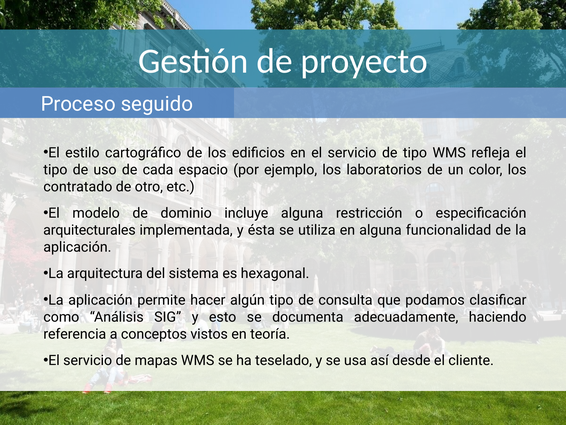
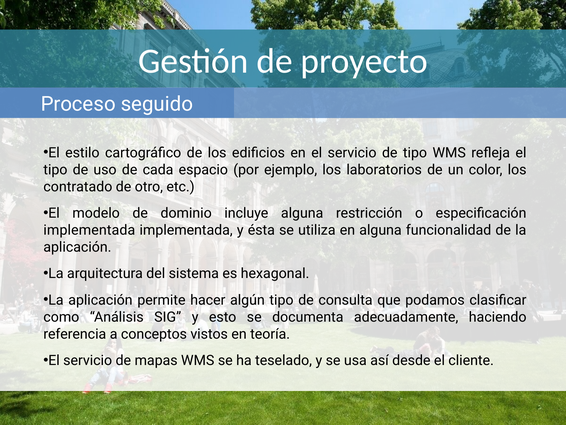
arquitecturales: arquitecturales -> implementada (89, 230)
